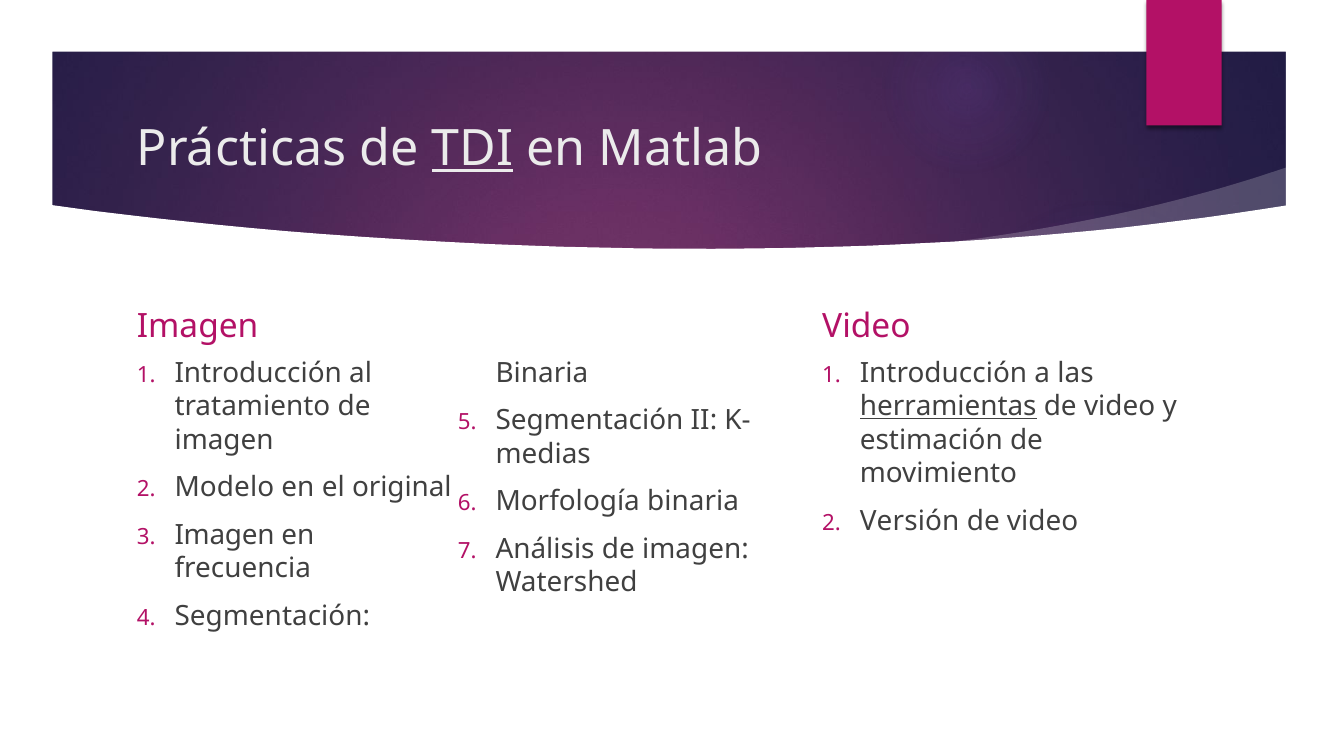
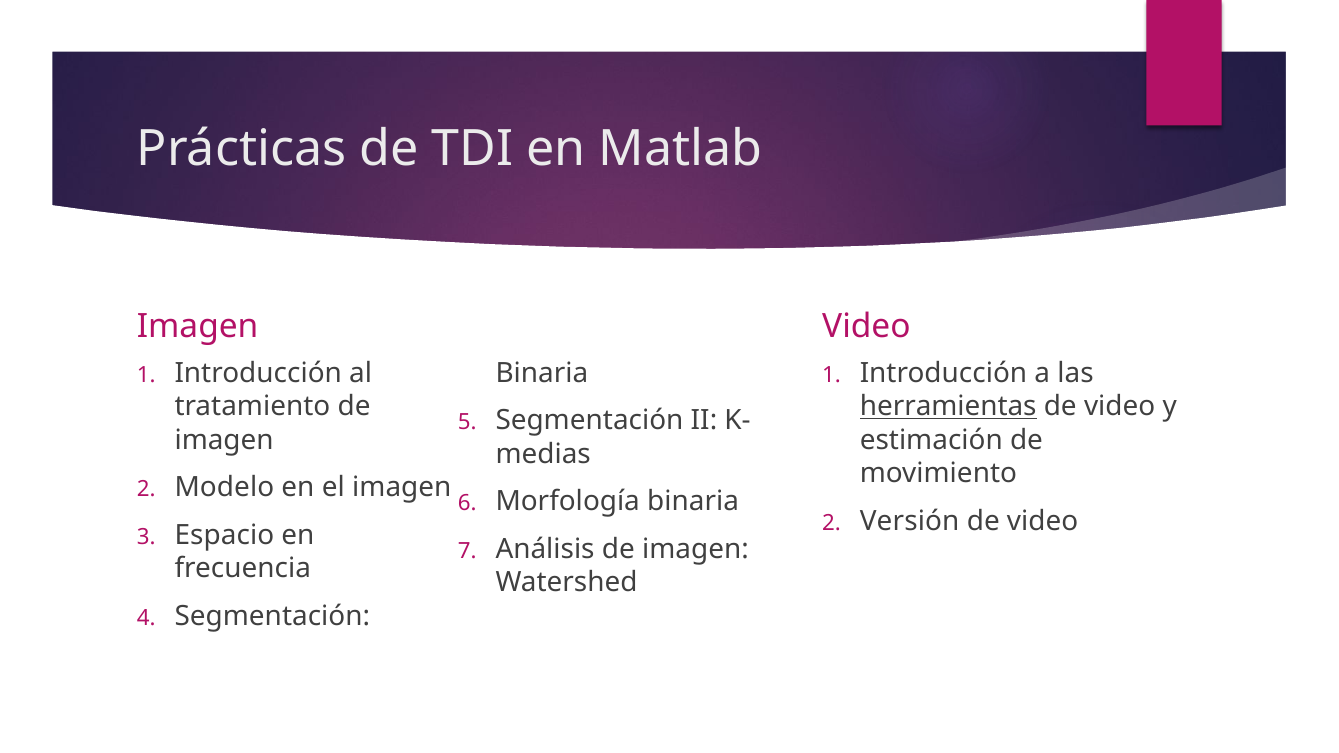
TDI underline: present -> none (473, 149)
el original: original -> imagen (402, 488)
Imagen: Imagen -> Espacio (224, 535)
